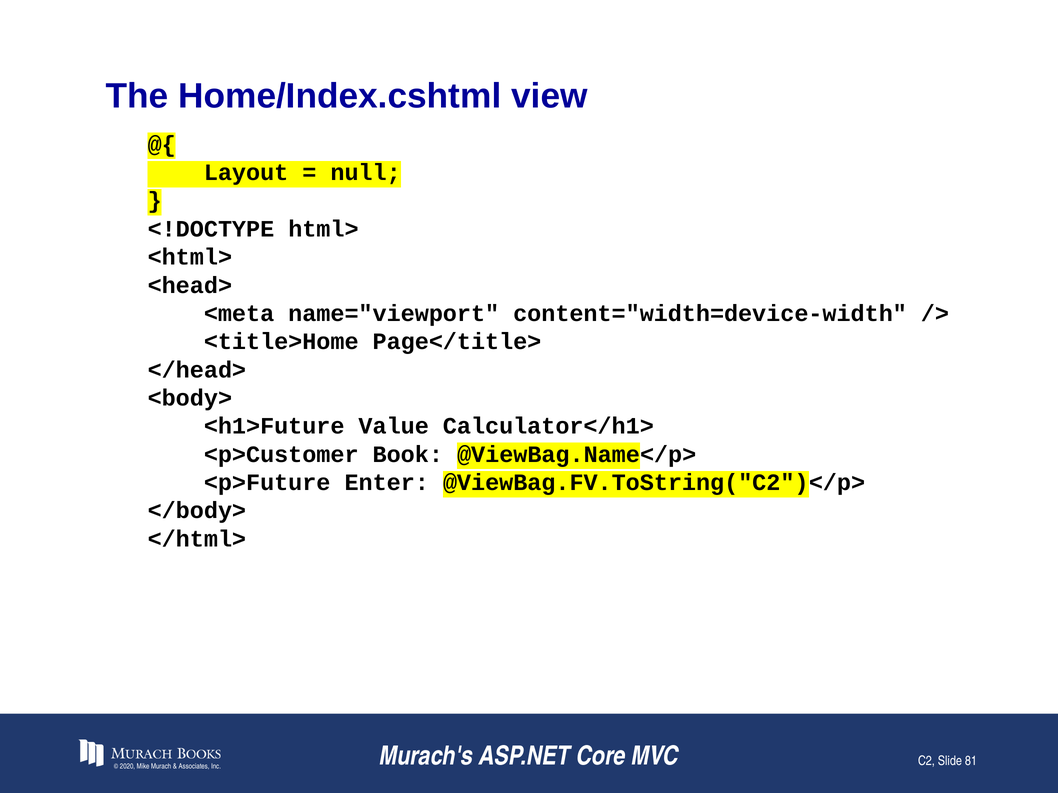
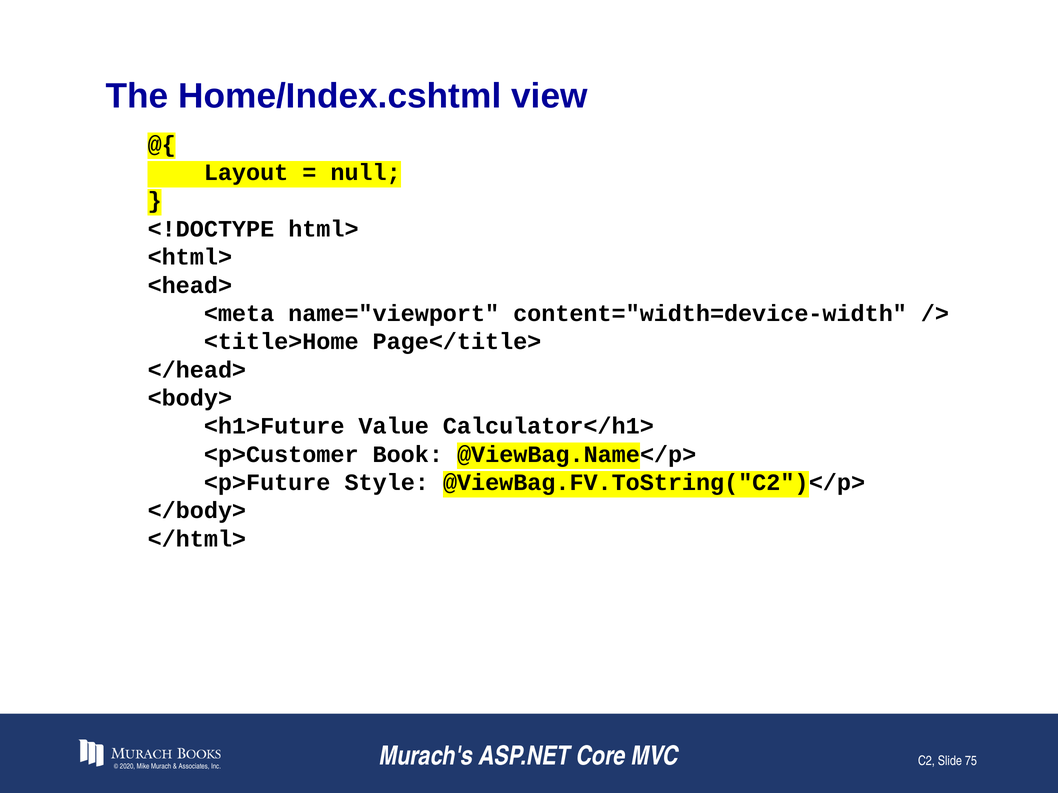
Enter: Enter -> Style (387, 483)
81: 81 -> 75 (971, 761)
